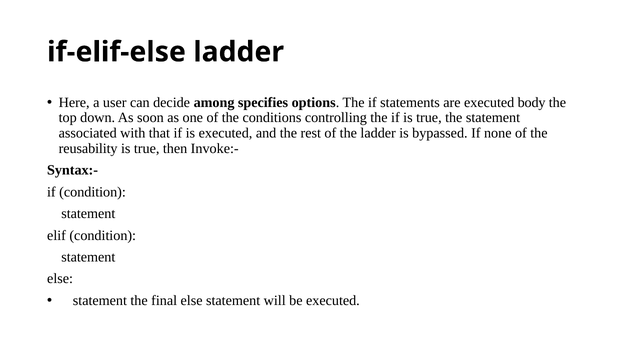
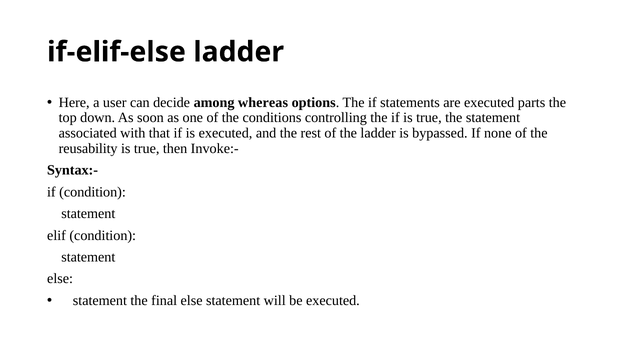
specifies: specifies -> whereas (263, 102)
body: body -> parts (532, 102)
